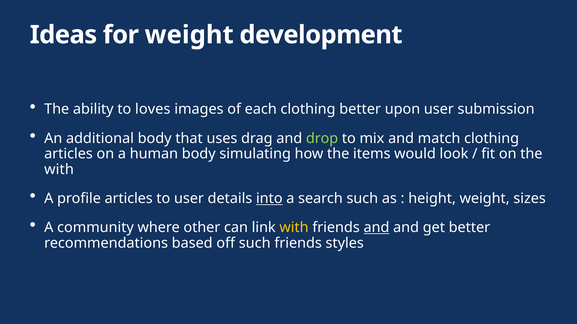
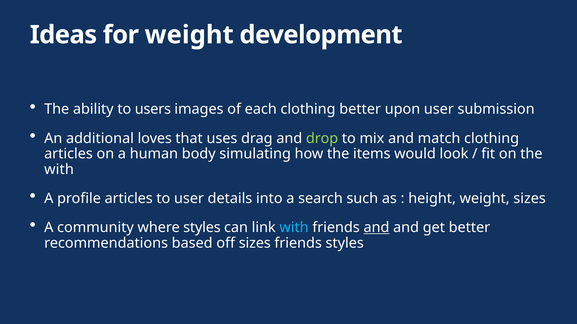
loves: loves -> users (153, 109)
additional body: body -> loves (155, 139)
into underline: present -> none (269, 199)
where other: other -> styles (202, 228)
with colour: yellow -> light blue (294, 228)
off such: such -> sizes (255, 244)
